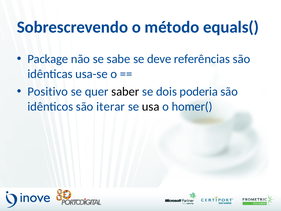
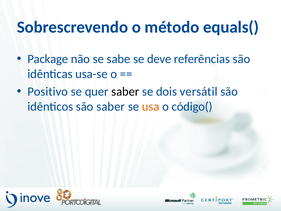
poderia: poderia -> versátil (199, 91)
são iterar: iterar -> saber (111, 106)
usa colour: black -> orange (151, 106)
homer(: homer( -> código( (192, 106)
